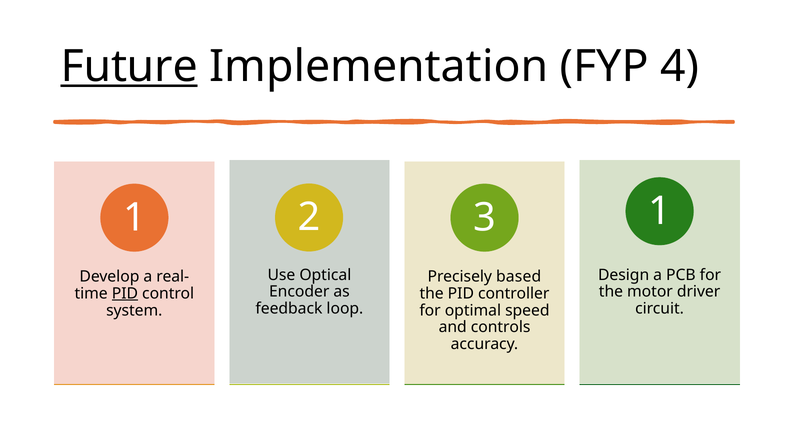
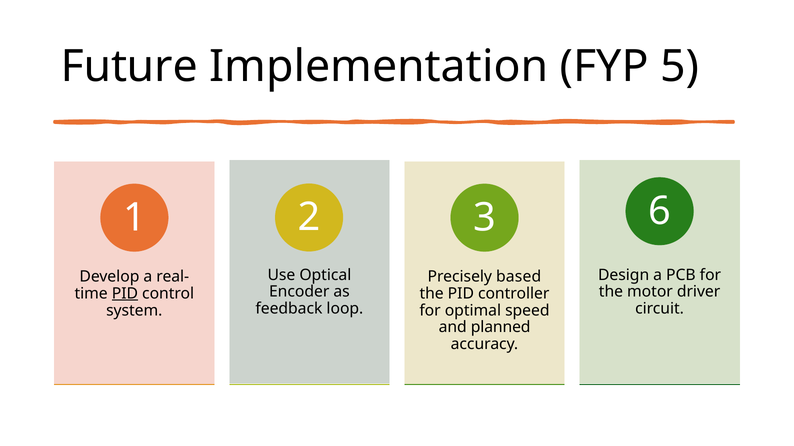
Future underline: present -> none (129, 67)
4: 4 -> 5 (680, 67)
3 1: 1 -> 6 (660, 211)
controls: controls -> planned (501, 328)
